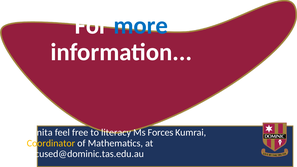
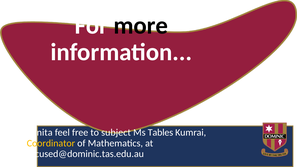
more colour: blue -> black (141, 25)
literacy: literacy -> subject (116, 133)
Forces: Forces -> Tables (160, 133)
